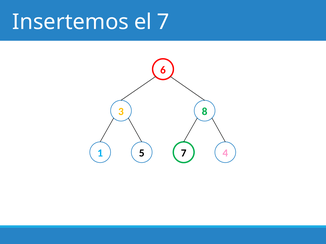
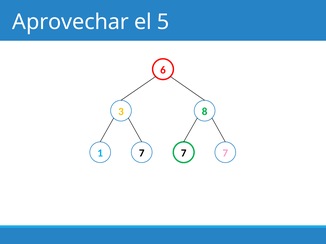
Insertemos: Insertemos -> Aprovechar (71, 22)
el 7: 7 -> 5 (163, 22)
1 5: 5 -> 7 (142, 153)
7 4: 4 -> 7 (225, 153)
